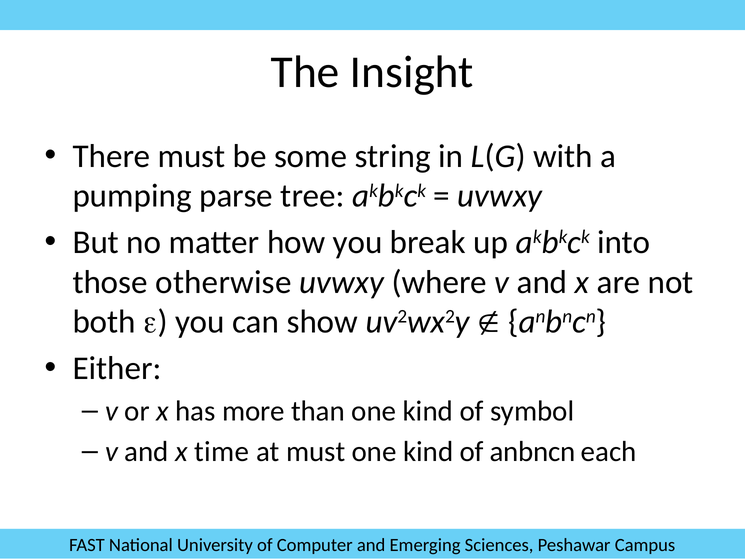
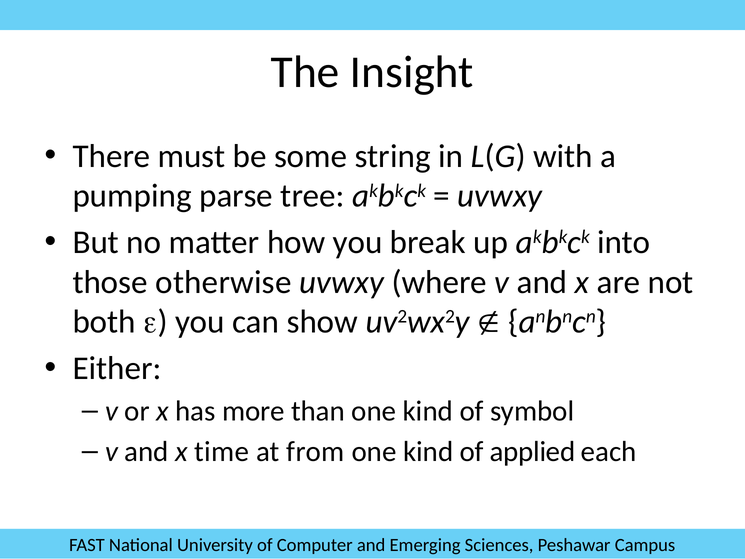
at must: must -> from (316, 452)
of anbncn: anbncn -> applied (533, 452)
